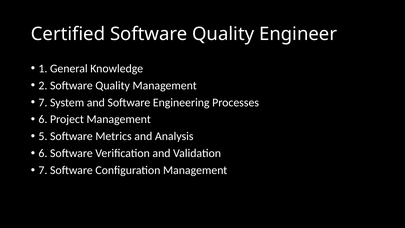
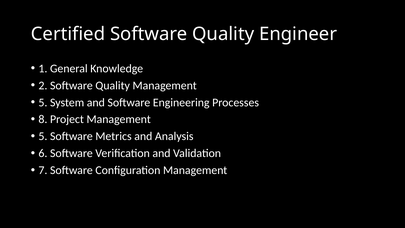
7: 7 -> 5 (43, 102)
6: 6 -> 8 (43, 119)
